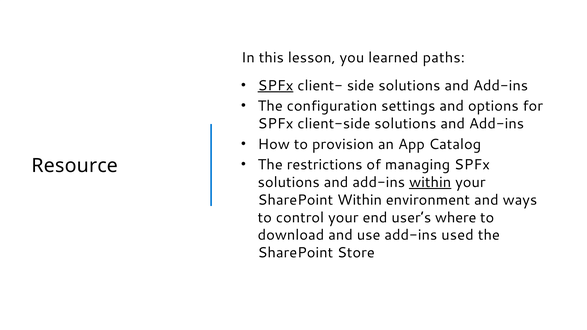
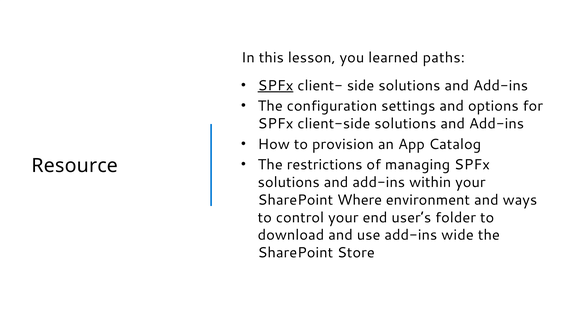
within underline: present -> none (430, 182)
SharePoint Within: Within -> Where (360, 200)
where: where -> folder (456, 218)
used: used -> wide (458, 235)
